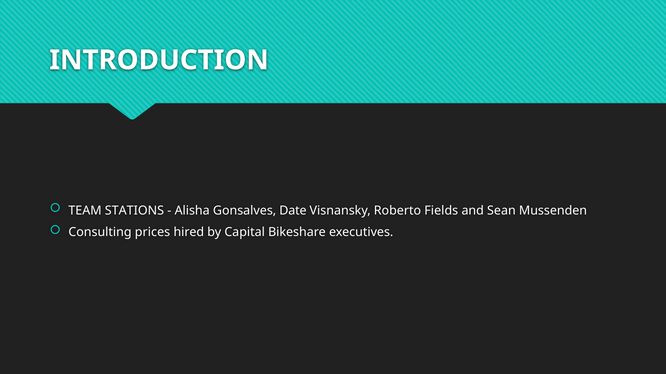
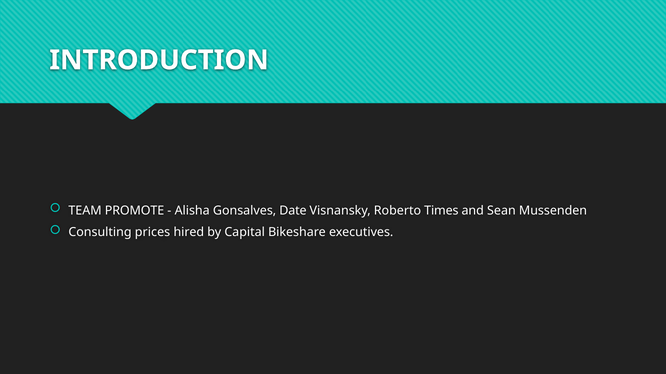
STATIONS: STATIONS -> PROMOTE (135, 211)
Fields: Fields -> Times (441, 211)
